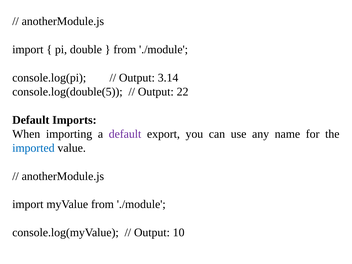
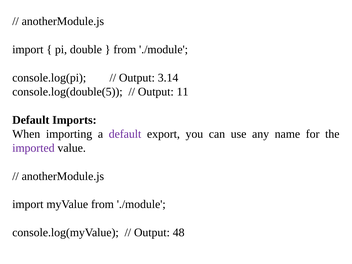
22: 22 -> 11 (183, 92)
imported colour: blue -> purple (33, 148)
10: 10 -> 48 (179, 233)
